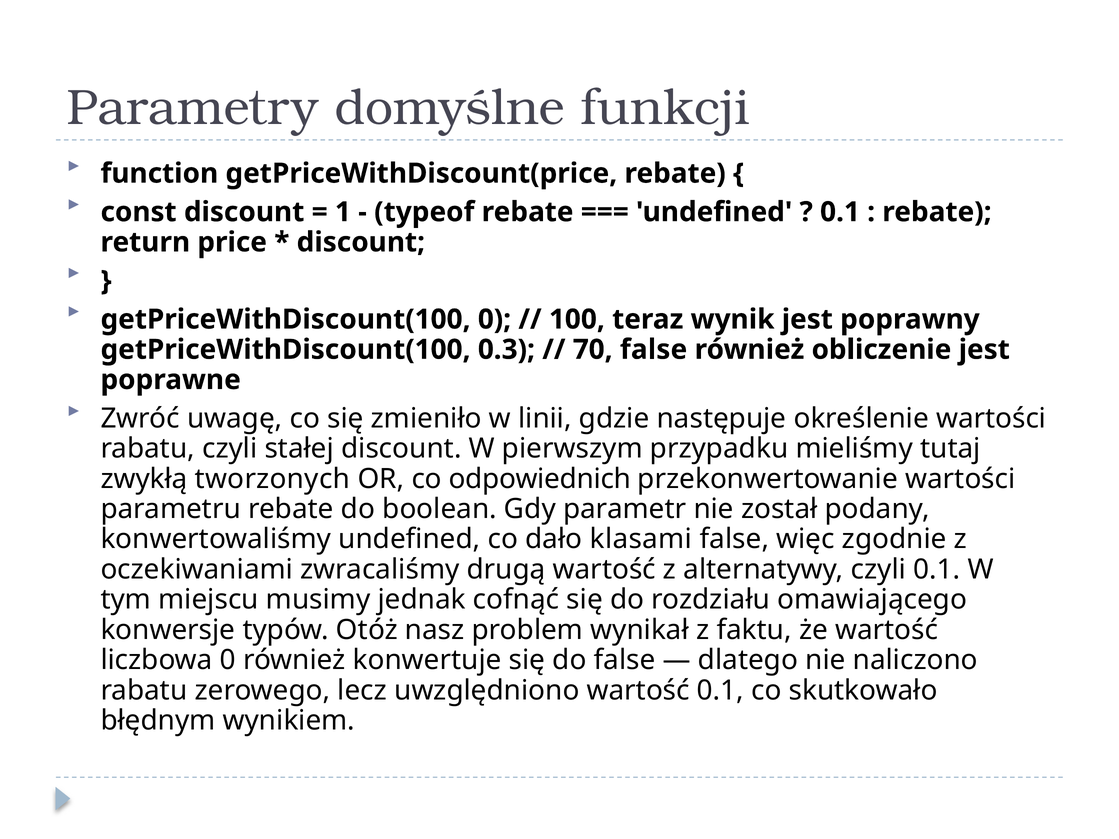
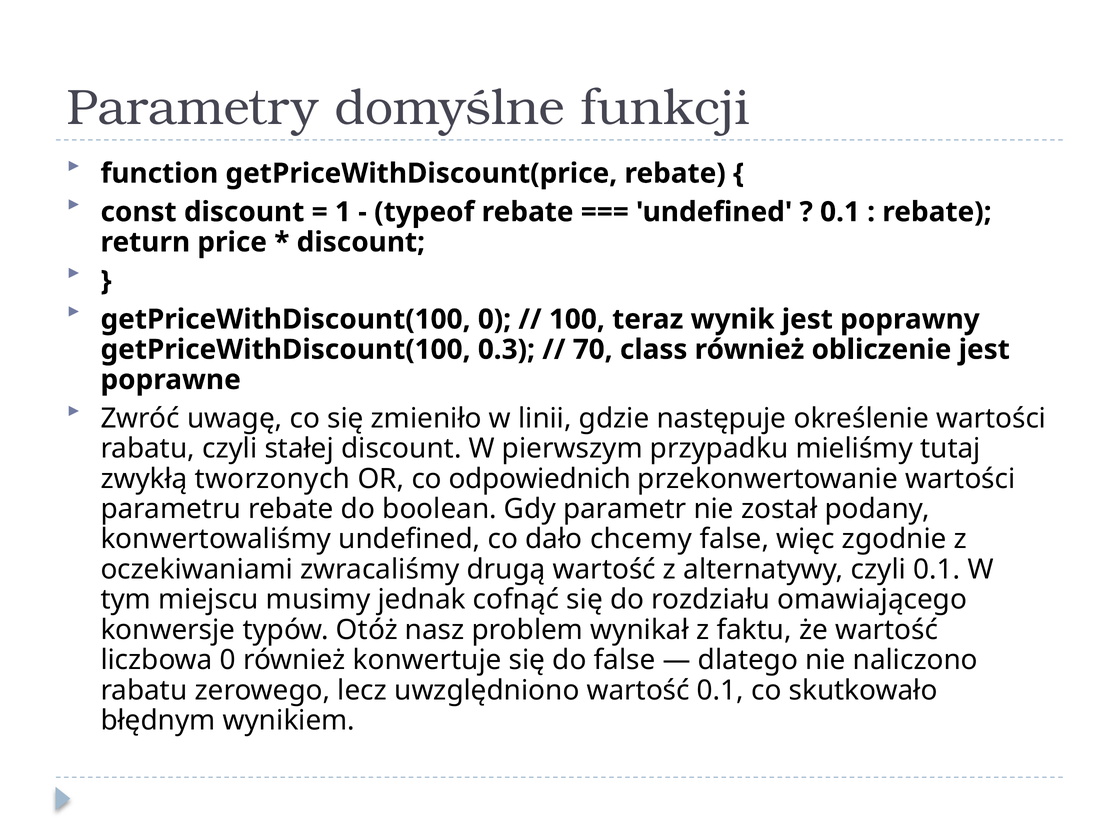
70 false: false -> class (654, 350)
klasami: klasami -> chcemy (641, 539)
